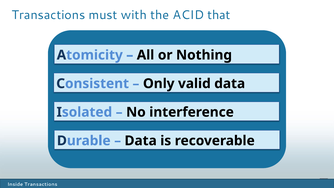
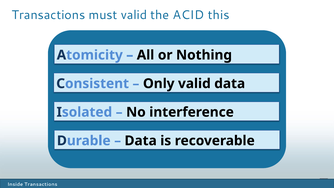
must with: with -> valid (134, 15)
that: that -> this (219, 15)
